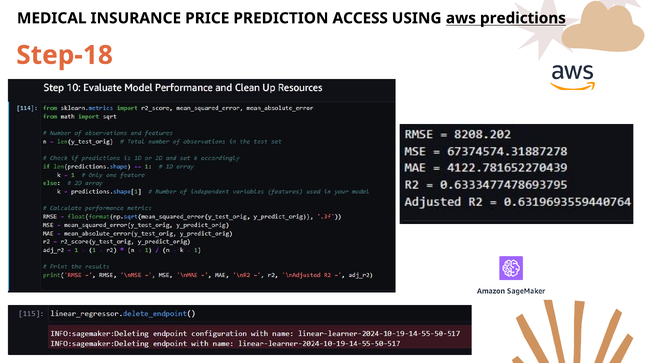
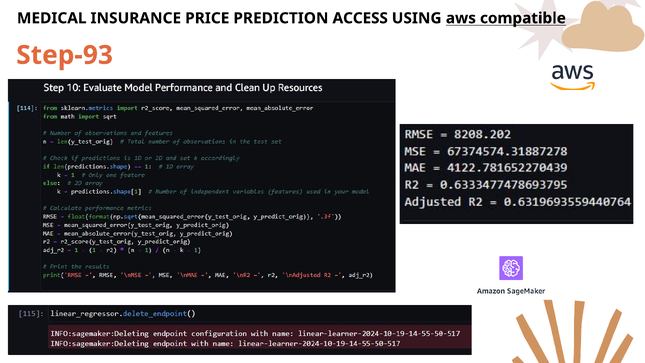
predictions: predictions -> compatible (523, 18)
Step-18: Step-18 -> Step-93 (65, 55)
